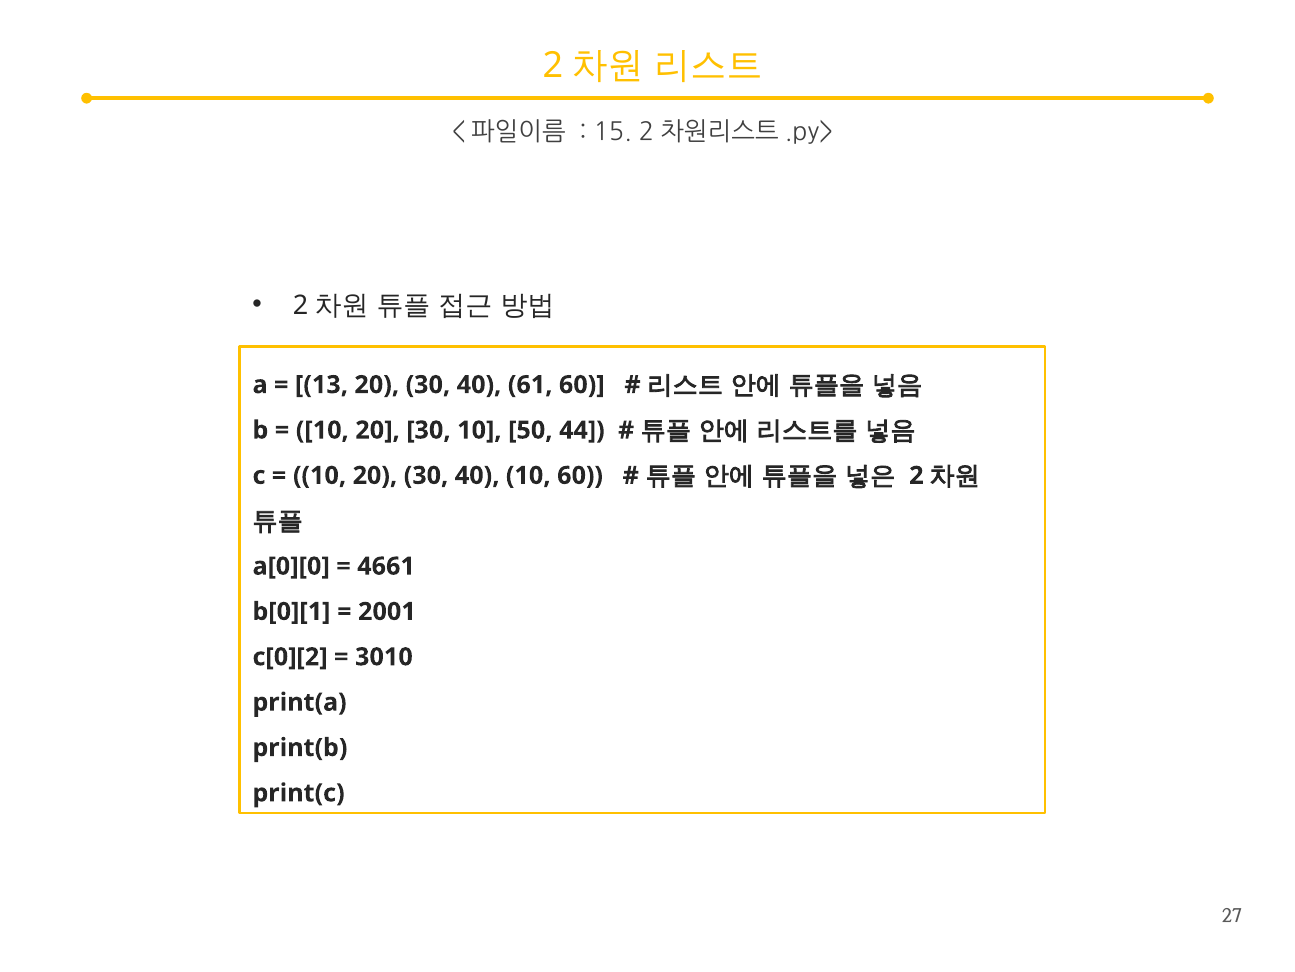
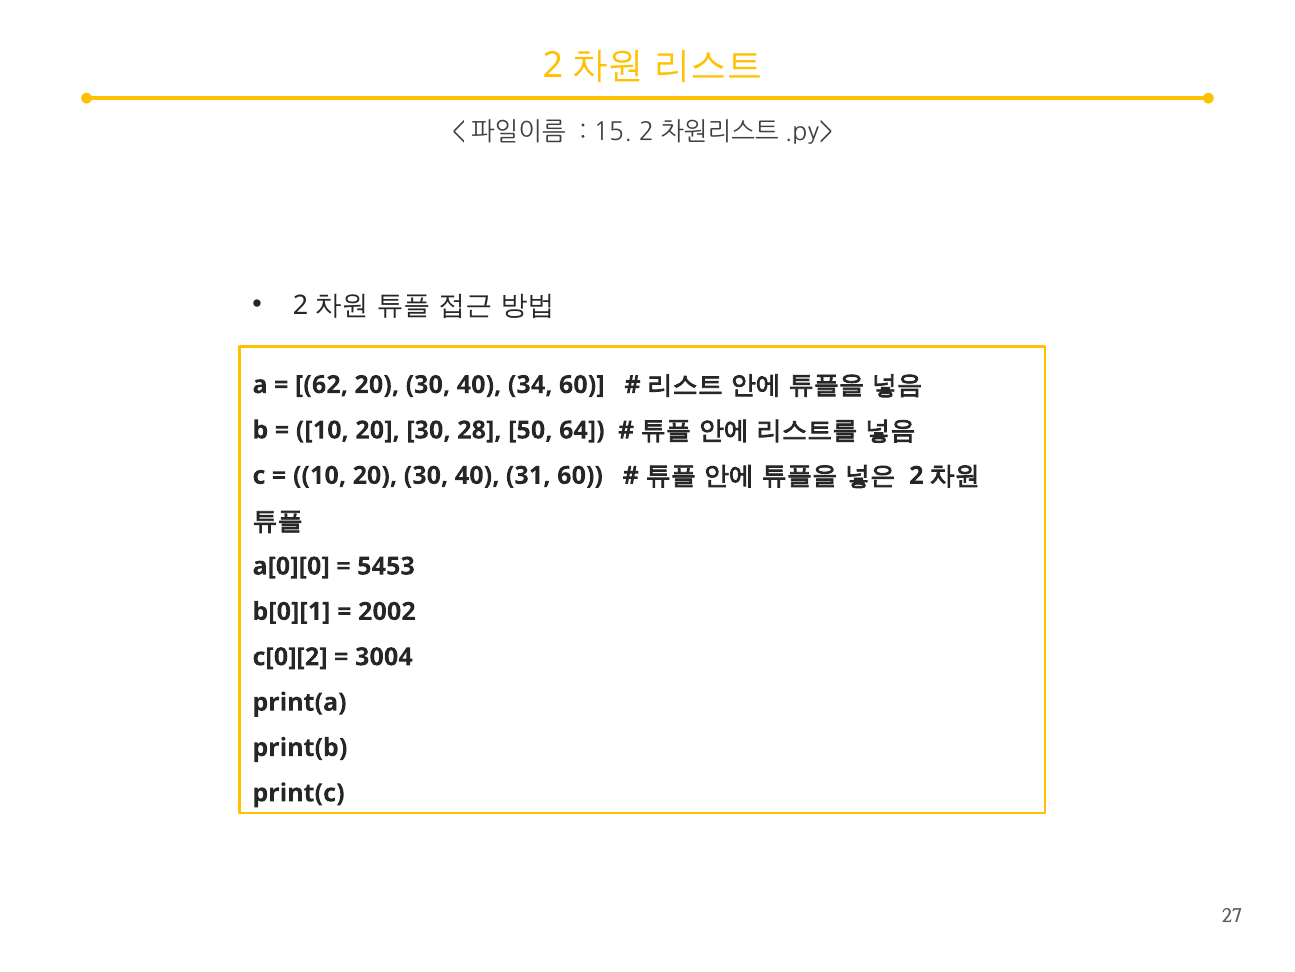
13: 13 -> 62 (321, 385)
61: 61 -> 34 (530, 385)
30 10: 10 -> 28 (479, 430)
44: 44 -> 64 (582, 430)
40 10: 10 -> 31 (528, 475)
4661: 4661 -> 5453 (386, 566)
2001: 2001 -> 2002 (387, 611)
3010: 3010 -> 3004 (384, 657)
